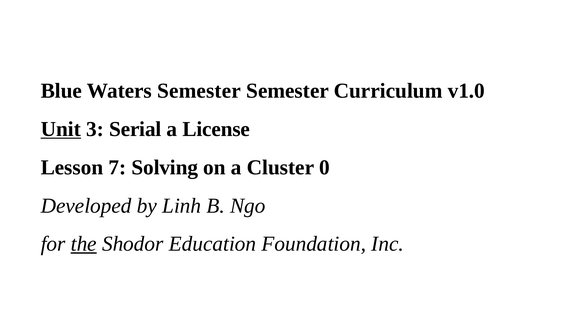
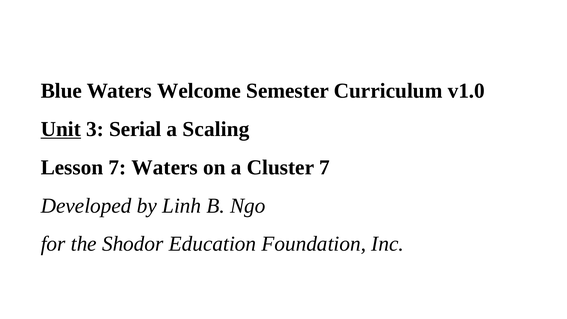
Waters Semester: Semester -> Welcome (199, 91)
License: License -> Scaling (216, 129)
7 Solving: Solving -> Waters (165, 167)
Cluster 0: 0 -> 7 (324, 167)
the underline: present -> none (84, 244)
